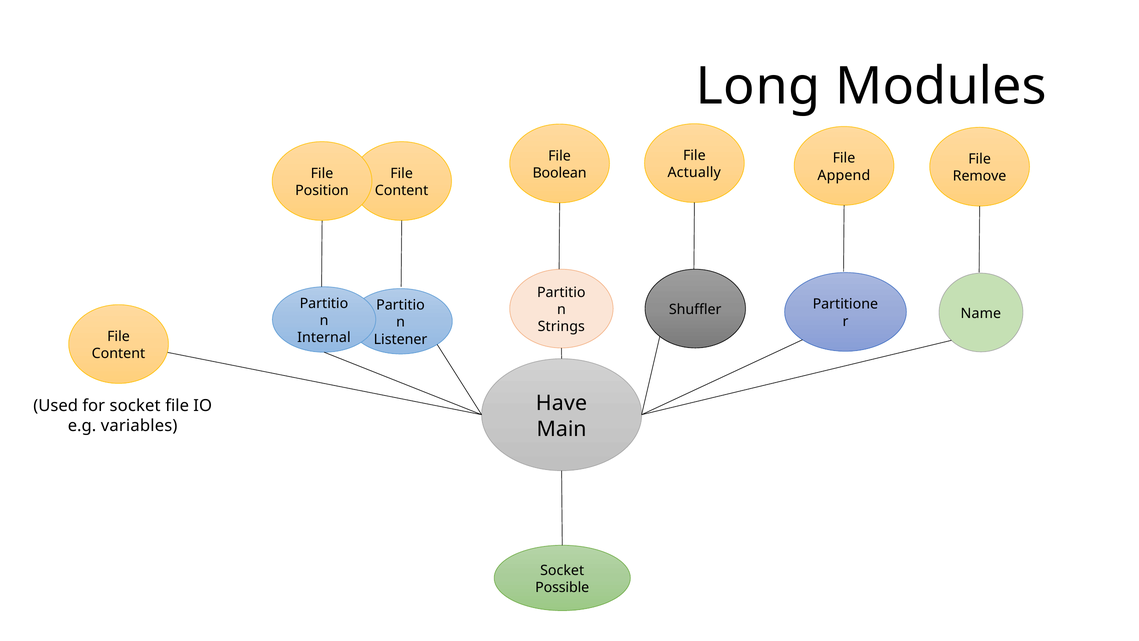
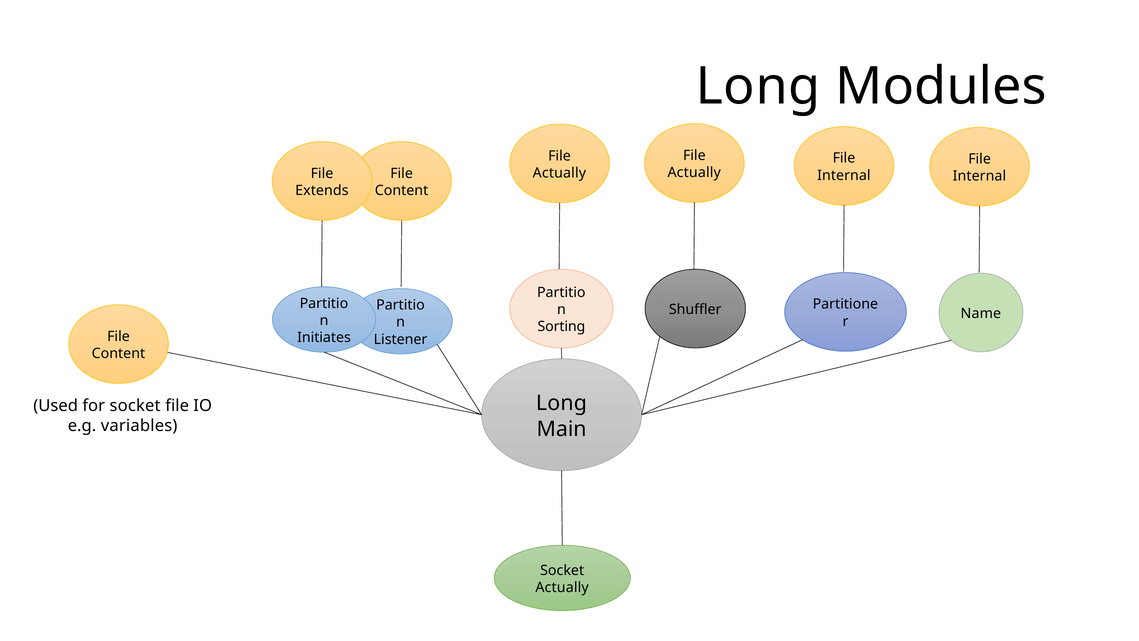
Boolean: Boolean -> Actually (559, 173)
Append: Append -> Internal (844, 175)
Remove: Remove -> Internal (979, 176)
Position: Position -> Extends (322, 190)
Strings: Strings -> Sorting (561, 326)
Internal: Internal -> Initiates (324, 337)
Have: Have -> Long (561, 403)
Possible: Possible -> Actually (562, 587)
